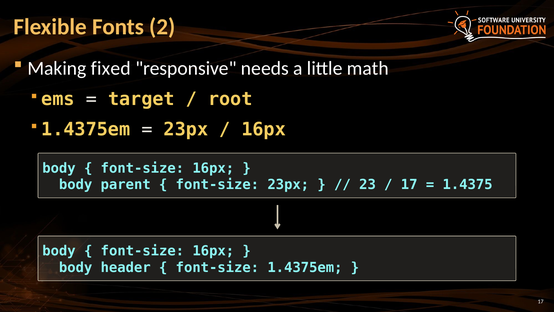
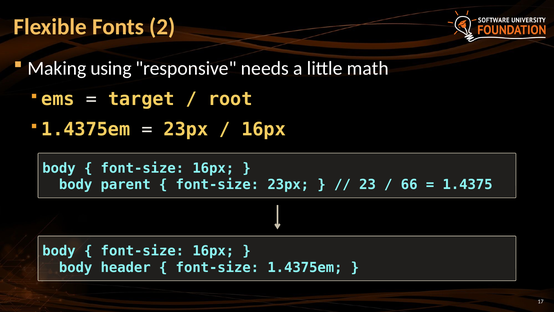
fixed: fixed -> using (111, 68)
17: 17 -> 66 (409, 185)
